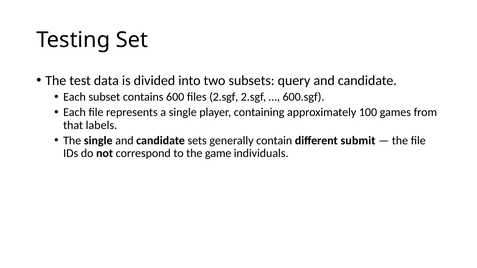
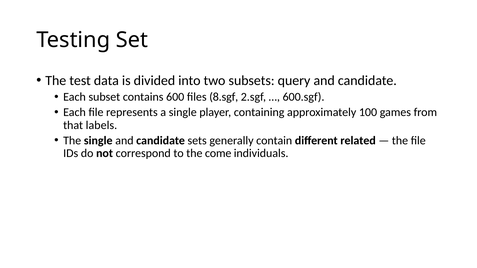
files 2.sgf: 2.sgf -> 8.sgf (224, 97)
submit: submit -> related (358, 141)
game: game -> come (218, 154)
